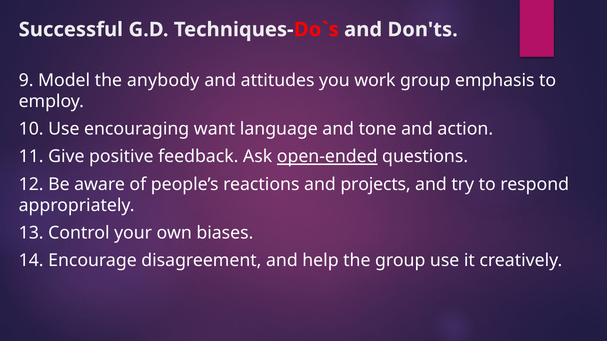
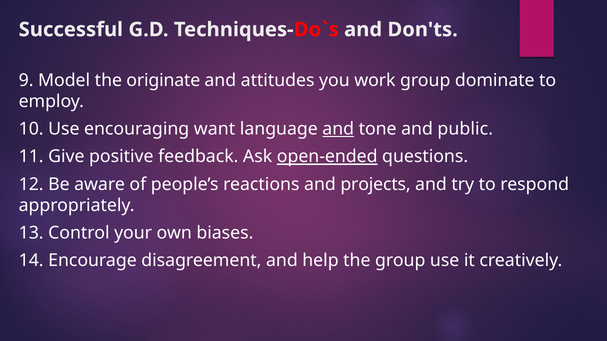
anybody: anybody -> originate (163, 80)
emphasis: emphasis -> dominate (495, 80)
and underline: none -> present (338, 129)
action: action -> public (465, 129)
